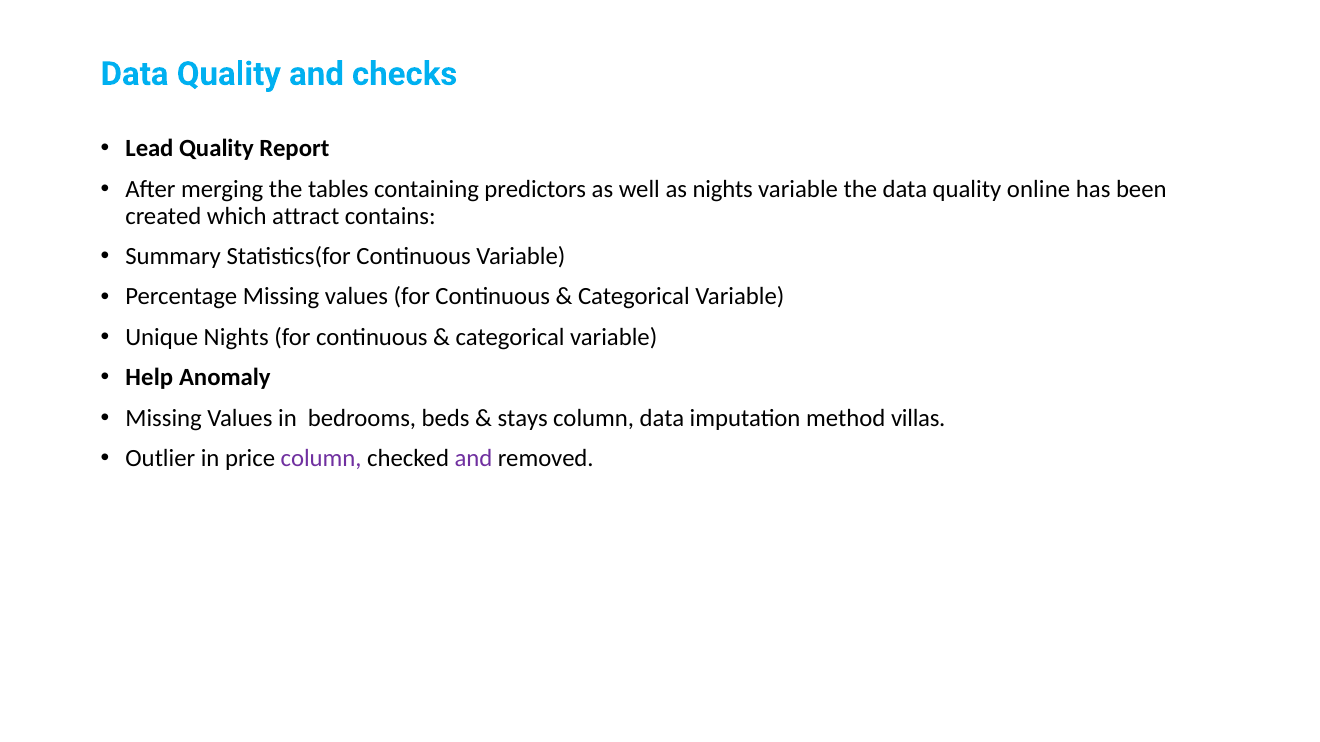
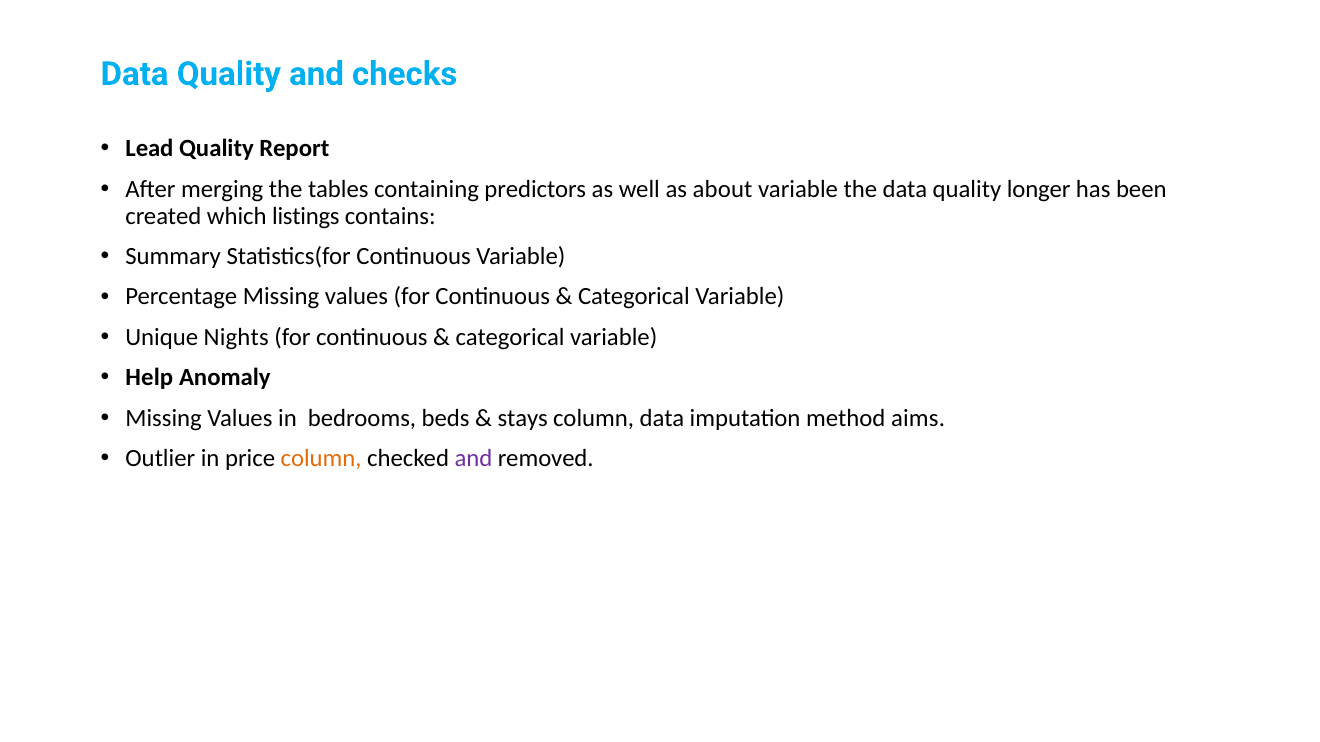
as nights: nights -> about (723, 189)
online: online -> longer (1039, 189)
attract: attract -> listings (306, 216)
villas: villas -> aims (918, 418)
column colour: purple -> orange (321, 459)
